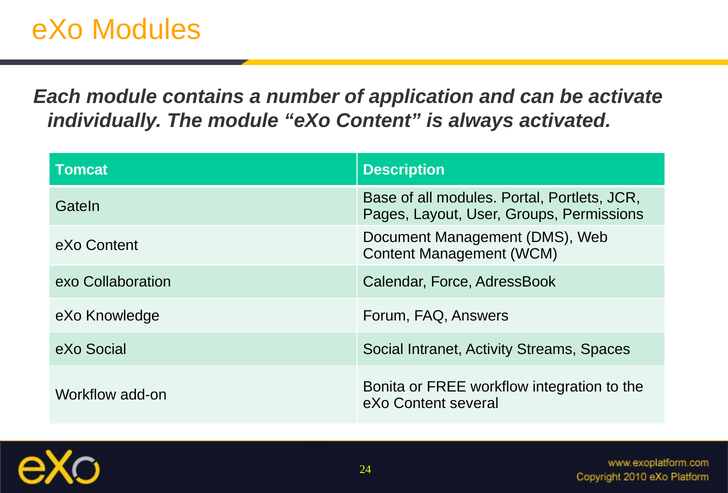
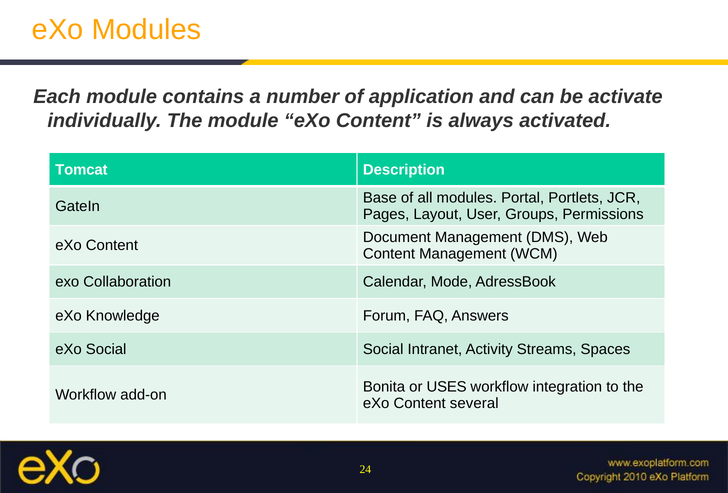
Force: Force -> Mode (451, 282)
FREE: FREE -> USES (447, 387)
